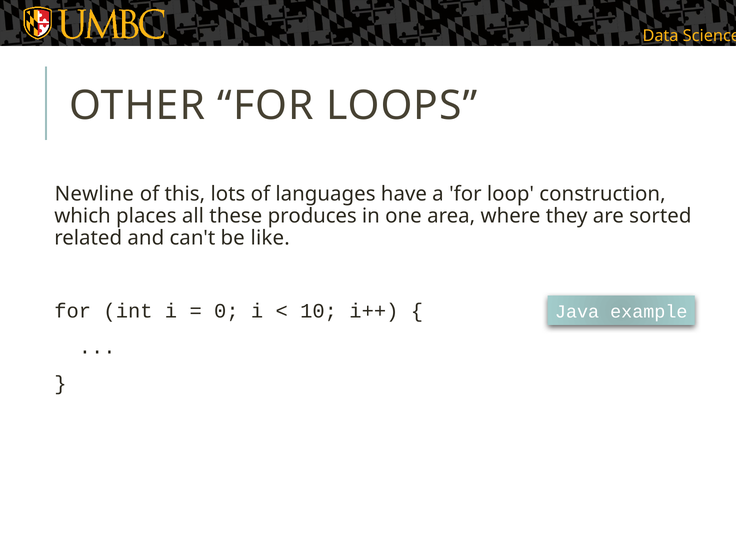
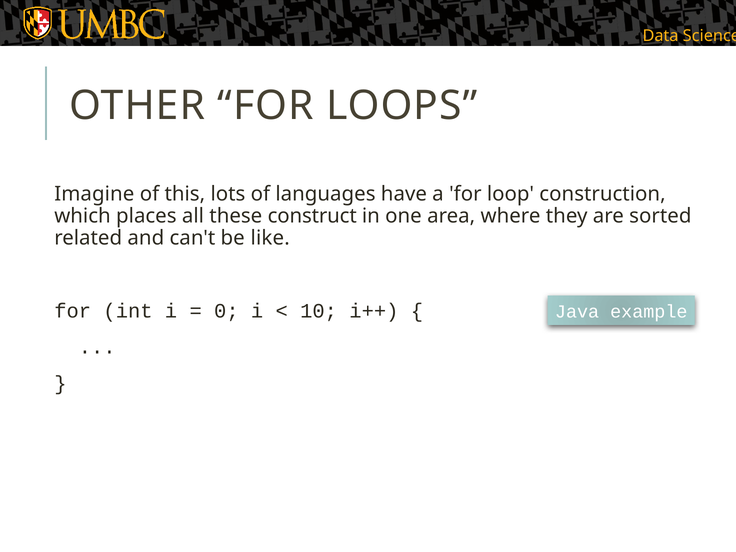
Newline: Newline -> Imagine (94, 194)
produces: produces -> construct (312, 216)
